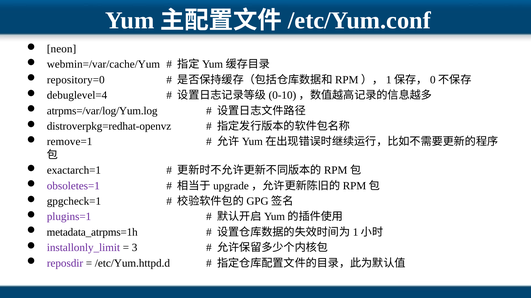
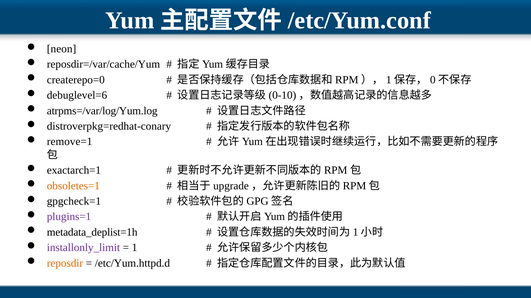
webmin=/var/cache/Yum: webmin=/var/cache/Yum -> reposdir=/var/cache/Yum (103, 64)
repository=0: repository=0 -> createrepo=0 (76, 80)
debuglevel=4: debuglevel=4 -> debuglevel=6 (77, 95)
distroverpkg=redhat-openvz: distroverpkg=redhat-openvz -> distroverpkg=redhat-conary (109, 126)
obsoletes=1 colour: purple -> orange (73, 186)
metadata_atrpms=1h: metadata_atrpms=1h -> metadata_deplist=1h (92, 233)
3: 3 -> 1 (135, 248)
reposdir colour: purple -> orange (65, 264)
